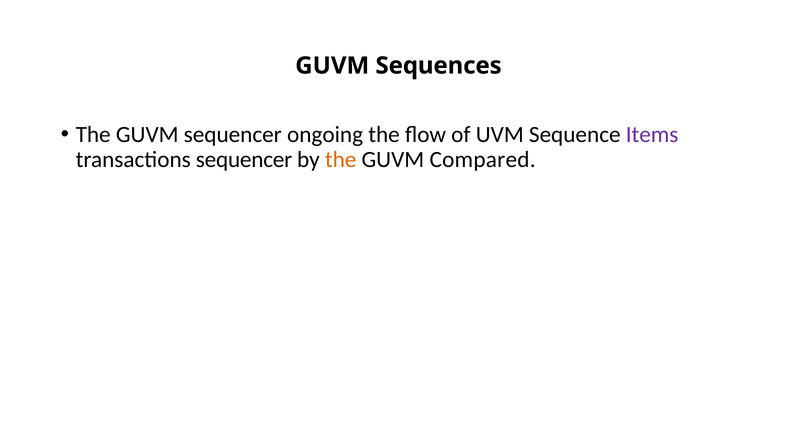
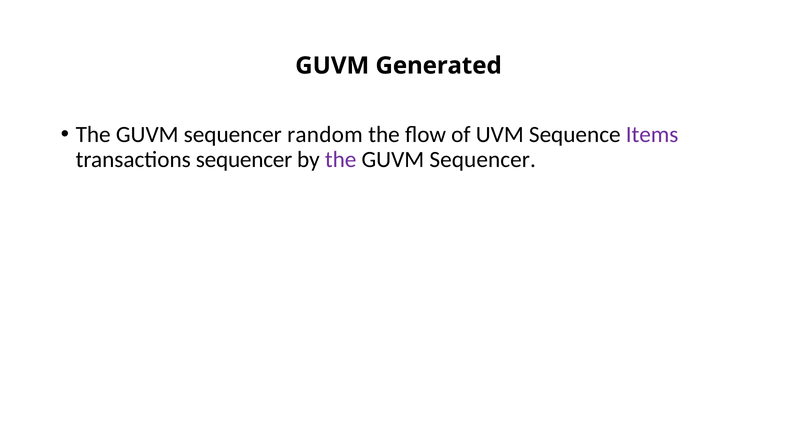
Sequences: Sequences -> Generated (439, 66)
ongoing: ongoing -> random (325, 135)
the colour: orange -> purple (341, 160)
Compared: Compared -> Sequencer (483, 160)
